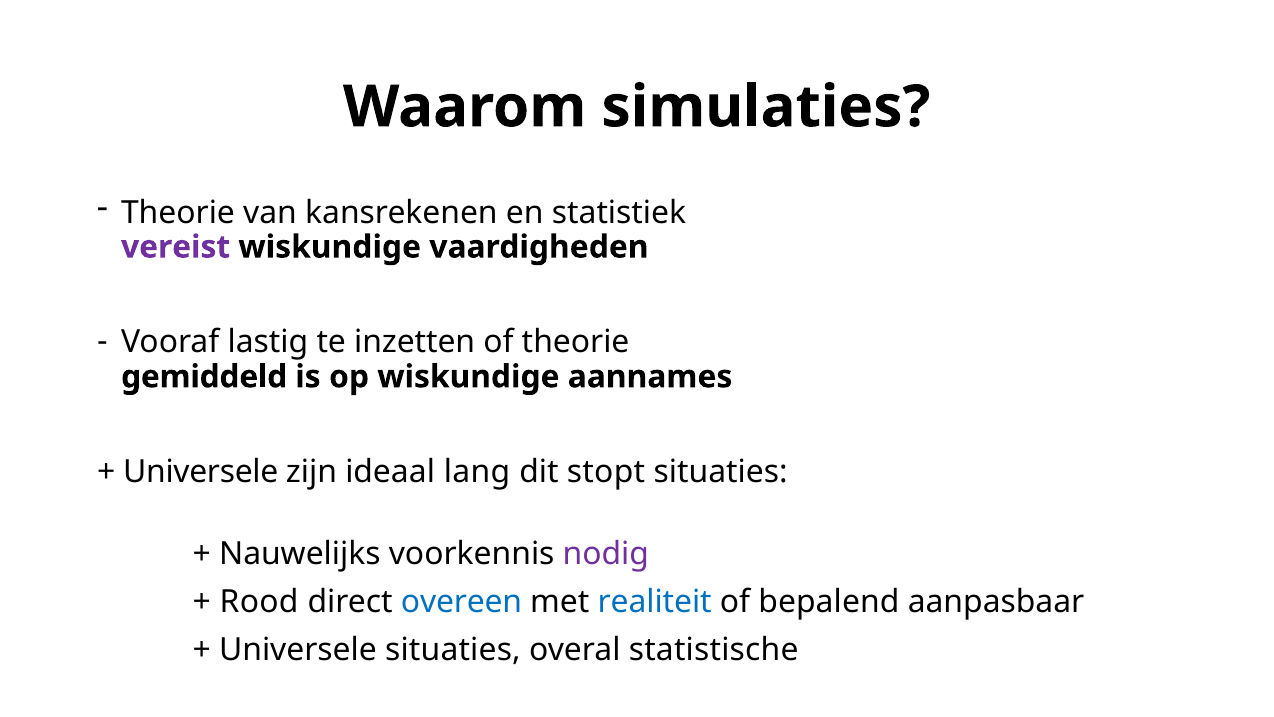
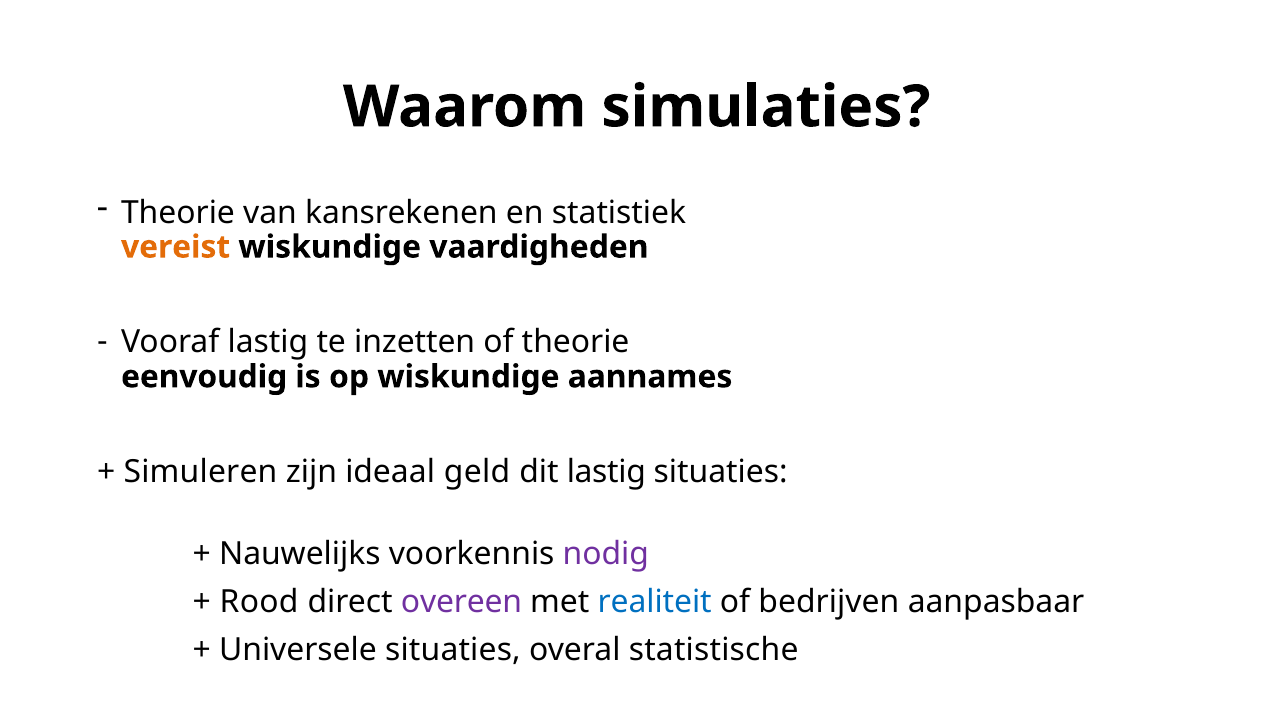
vereist colour: purple -> orange (176, 247)
gemiddeld: gemiddeld -> eenvoudig (204, 377)
Universele: Universele -> Simuleren (200, 472)
lang: lang -> geld (477, 472)
dit stopt: stopt -> lastig (606, 472)
overeen colour: blue -> purple (462, 602)
bepalend: bepalend -> bedrijven (829, 602)
